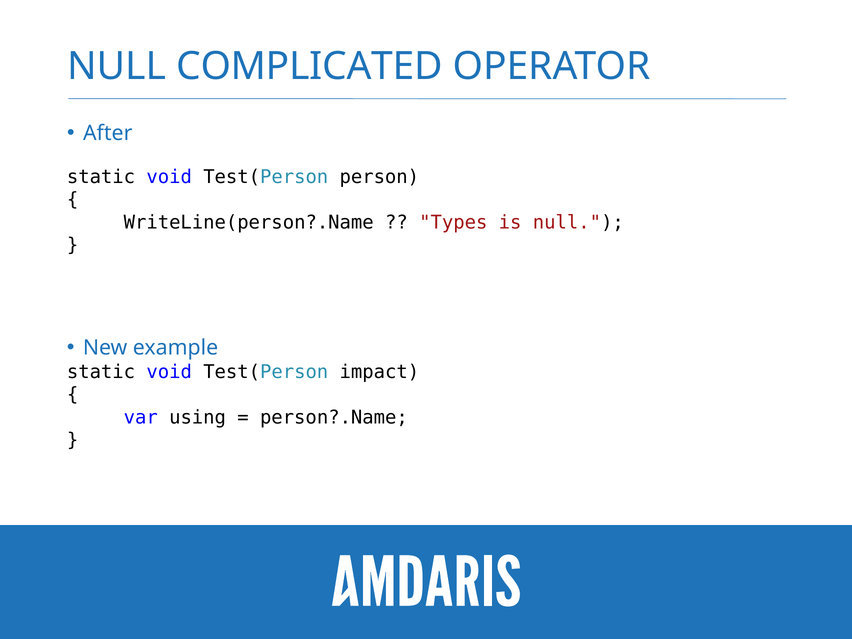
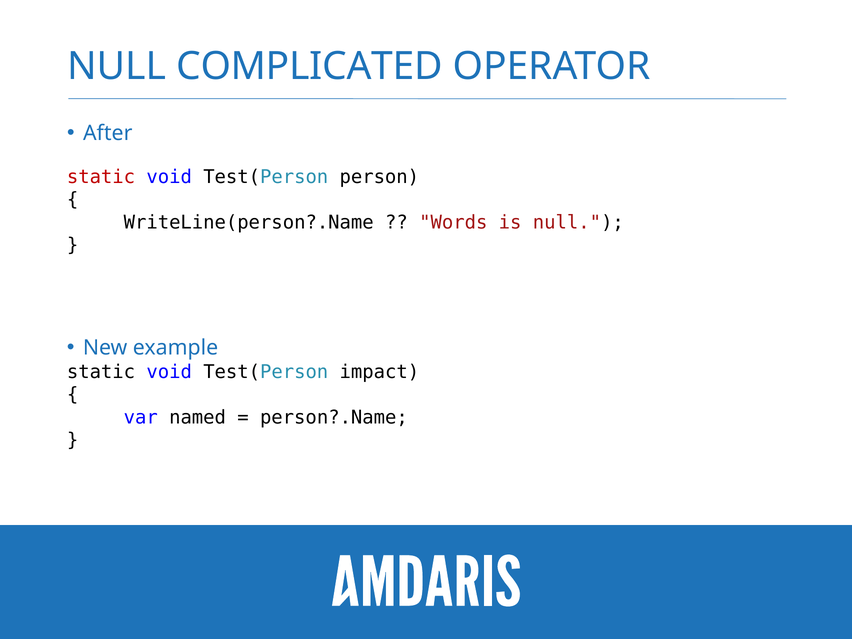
static colour: black -> red (101, 177)
Types: Types -> Words (453, 222)
using: using -> named (198, 417)
